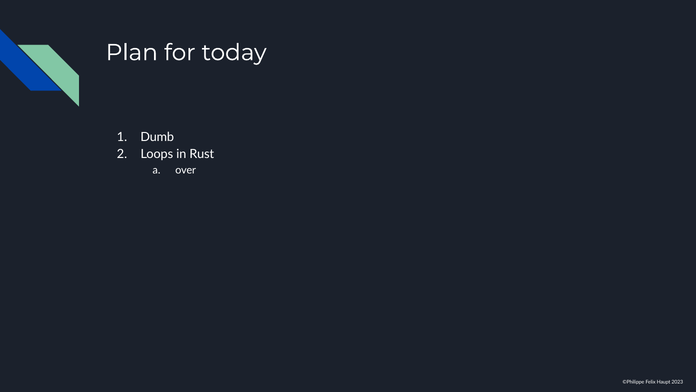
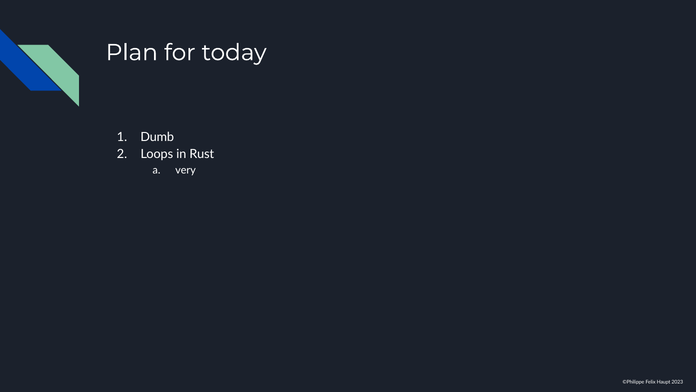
over: over -> very (186, 170)
